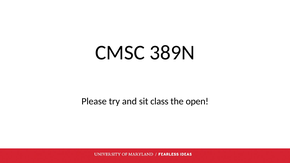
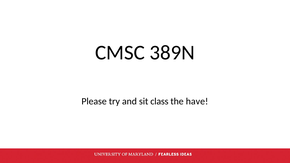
open: open -> have (197, 101)
